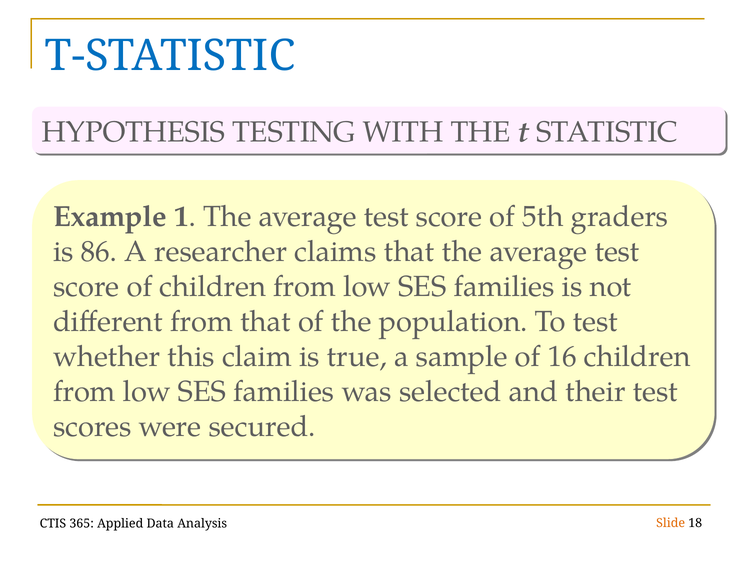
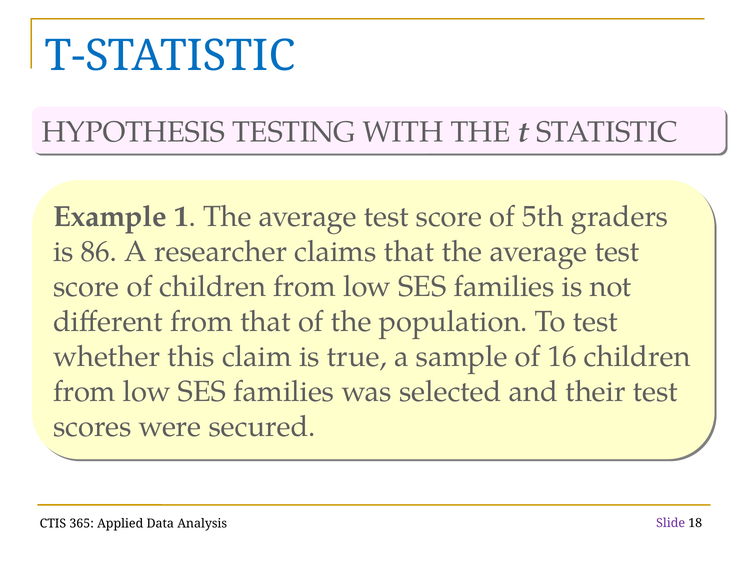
Slide colour: orange -> purple (671, 523)
